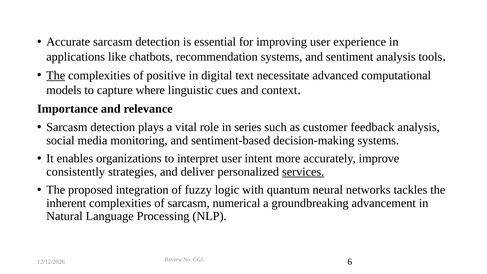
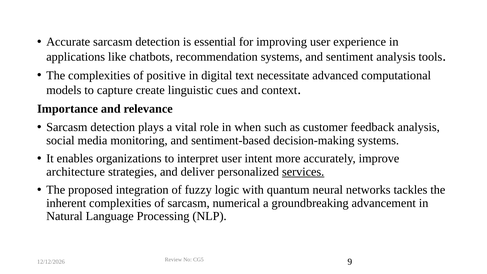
The underline: present -> none (56, 75)
where: where -> create (150, 90)
series: series -> when (248, 127)
consistently: consistently -> architecture (76, 172)
6: 6 -> 9 (350, 262)
